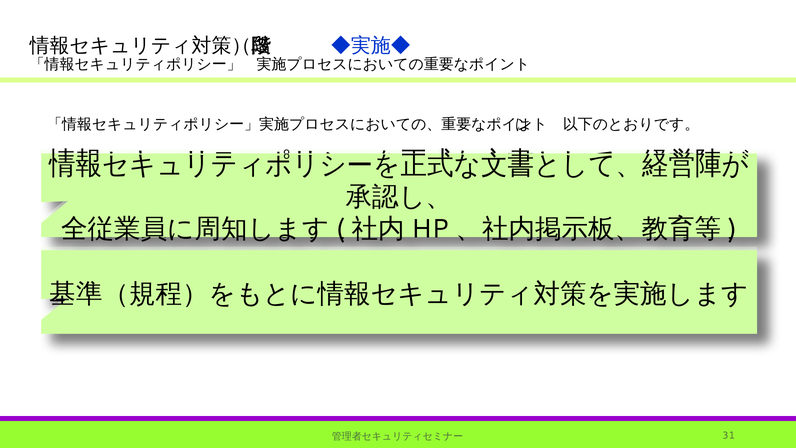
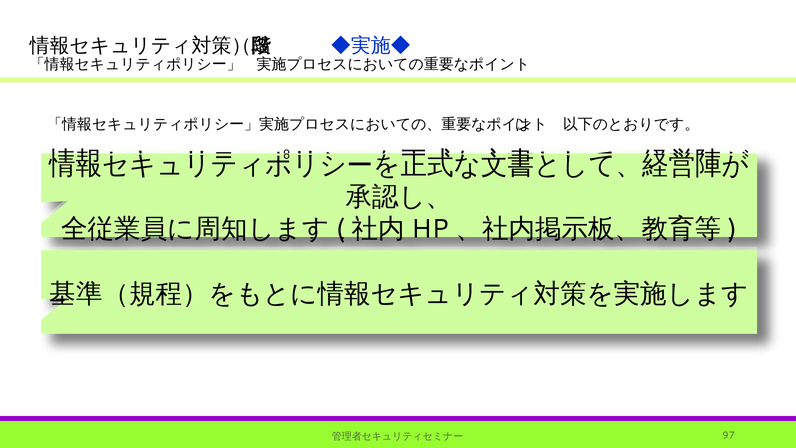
31: 31 -> 97 (729, 435)
